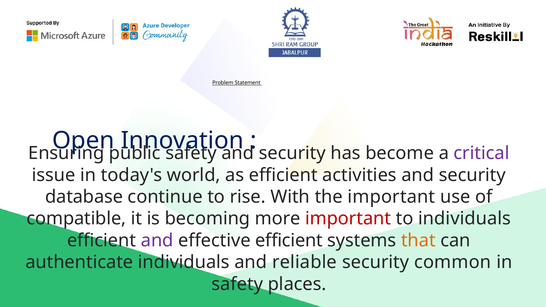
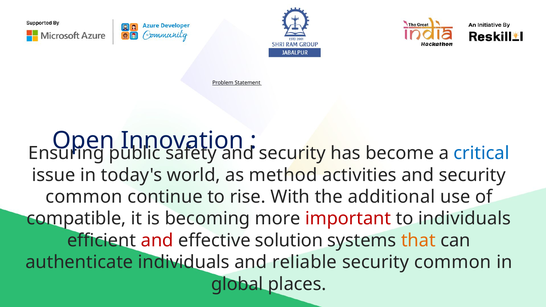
critical colour: purple -> blue (482, 153)
as efficient: efficient -> method (283, 175)
database: database -> common (84, 197)
the important: important -> additional (391, 197)
and colour: purple -> red (157, 241)
effective efficient: efficient -> solution (289, 241)
safety: safety -> global (237, 284)
